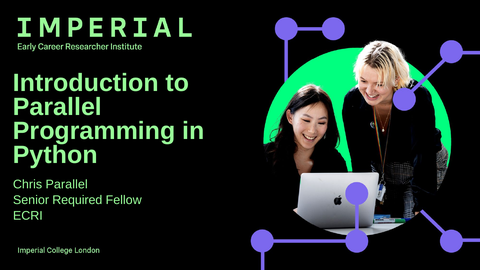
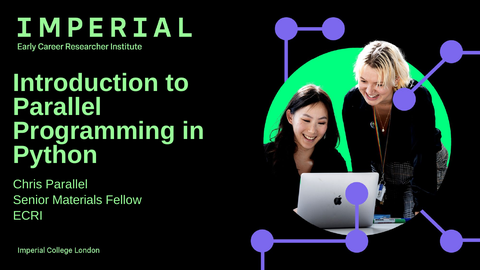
Required: Required -> Materials (77, 200)
